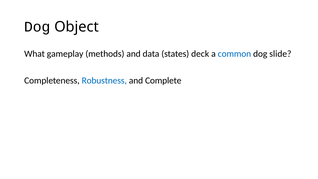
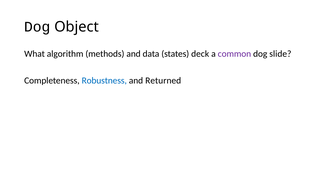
gameplay: gameplay -> algorithm (65, 54)
common colour: blue -> purple (234, 54)
Complete: Complete -> Returned (163, 80)
